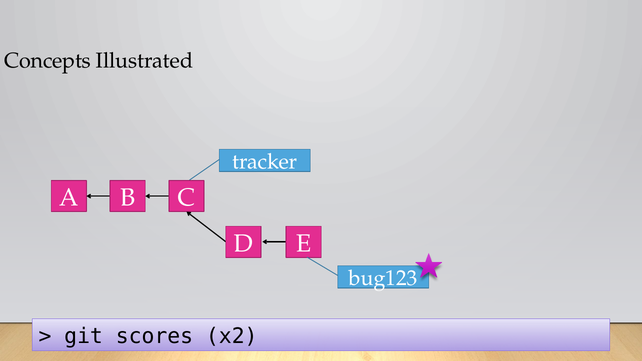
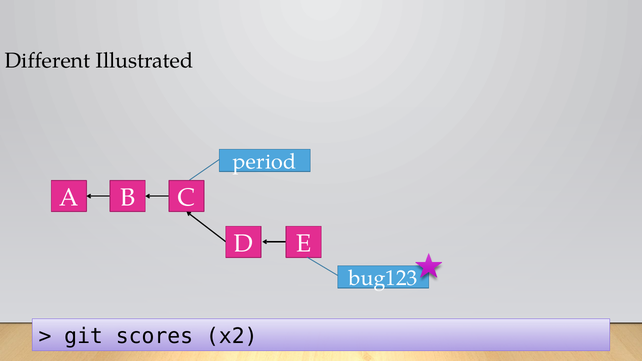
Concepts: Concepts -> Different (48, 61)
tracker: tracker -> period (265, 162)
